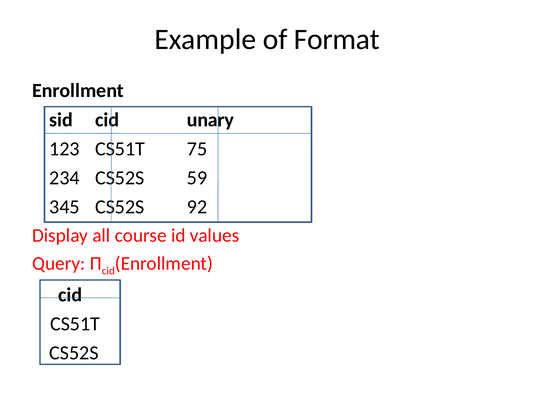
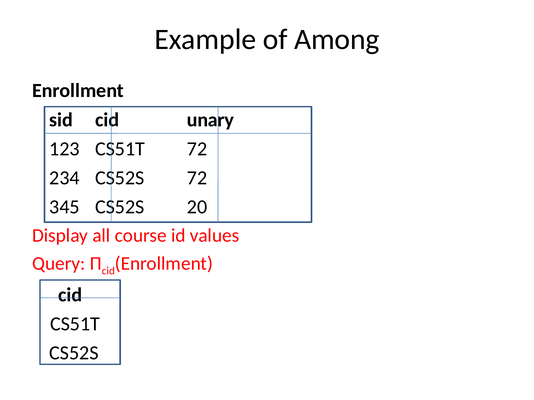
Format: Format -> Among (337, 40)
CS51T 75: 75 -> 72 (197, 149)
CS52S 59: 59 -> 72 (197, 178)
92: 92 -> 20 (197, 207)
